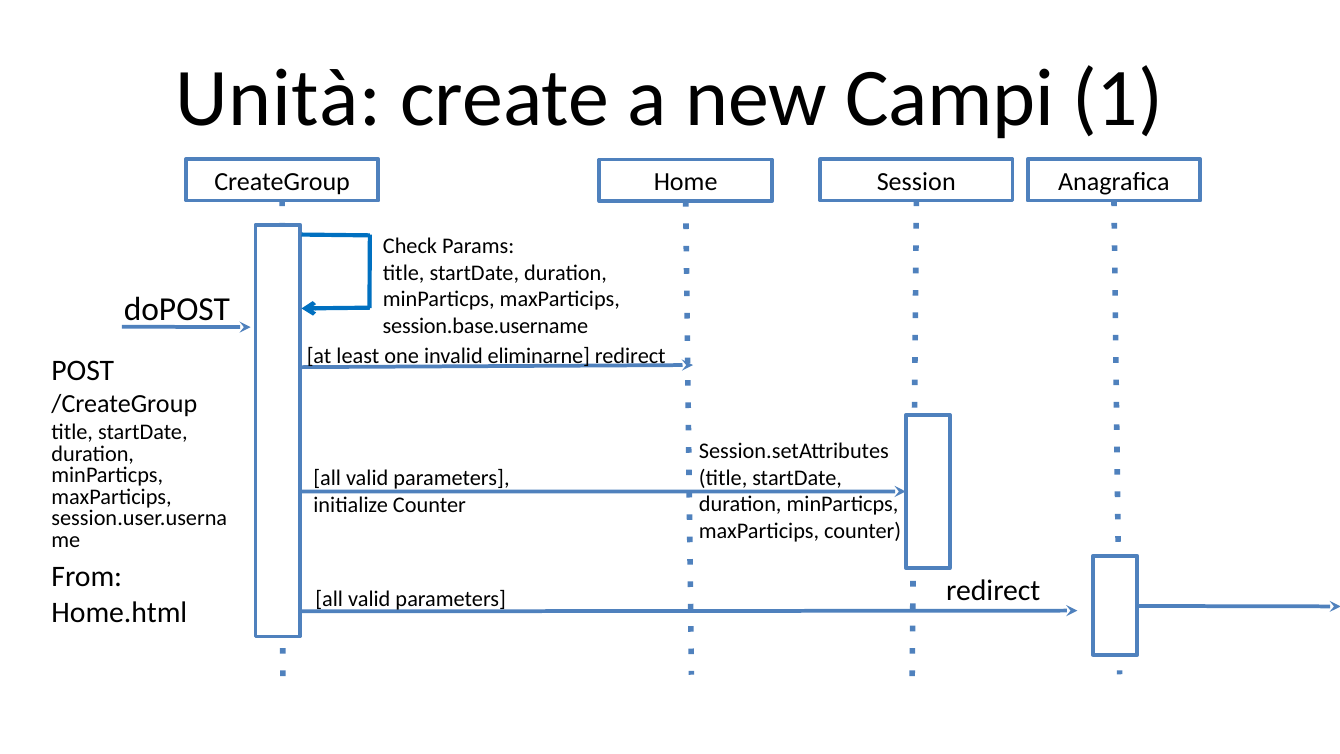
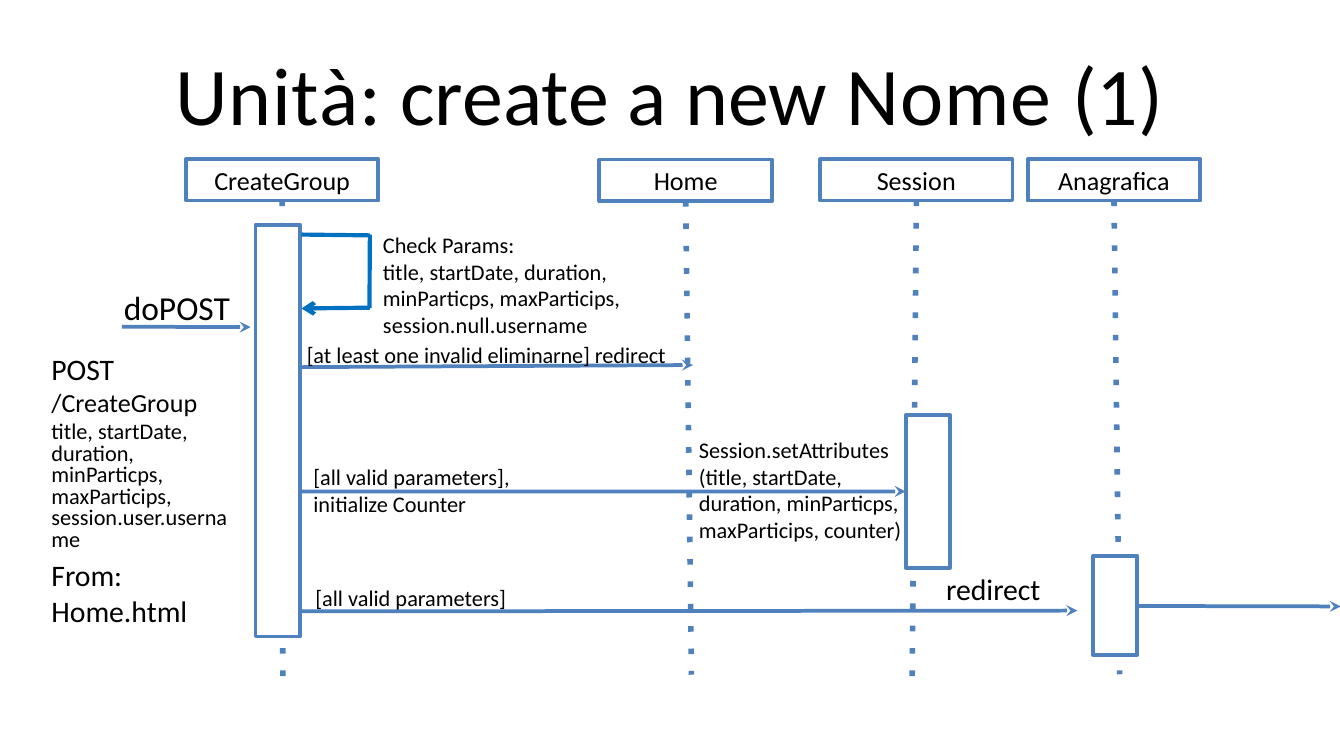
Campi: Campi -> Nome (949, 98)
session.base.username: session.base.username -> session.null.username (485, 326)
